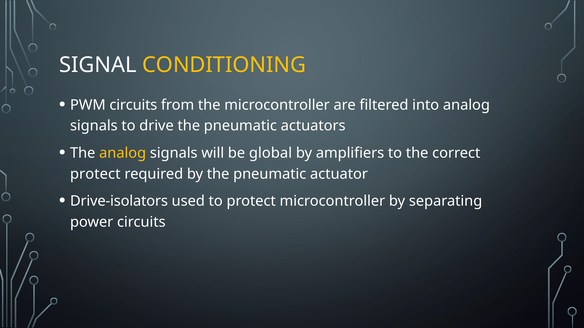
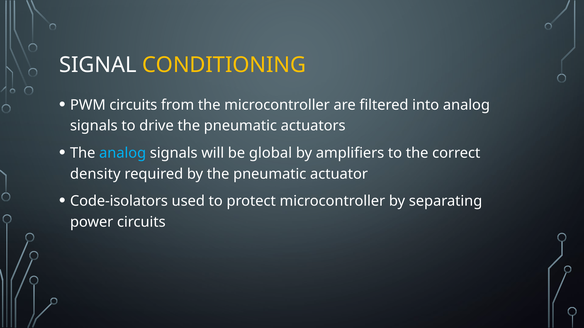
analog colour: yellow -> light blue (123, 153)
protect: protect -> density (95, 174)
Drive-isolators: Drive-isolators -> Code-isolators (119, 201)
